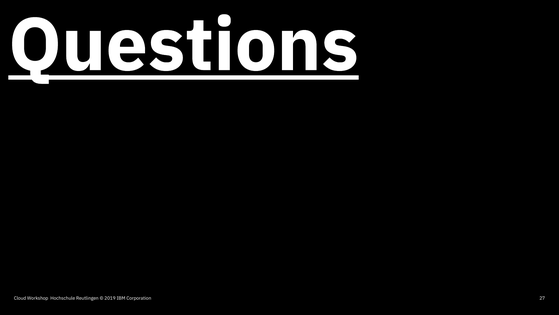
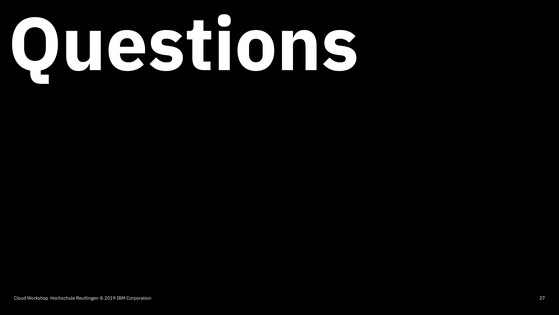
Questions underline: present -> none (184, 45)
